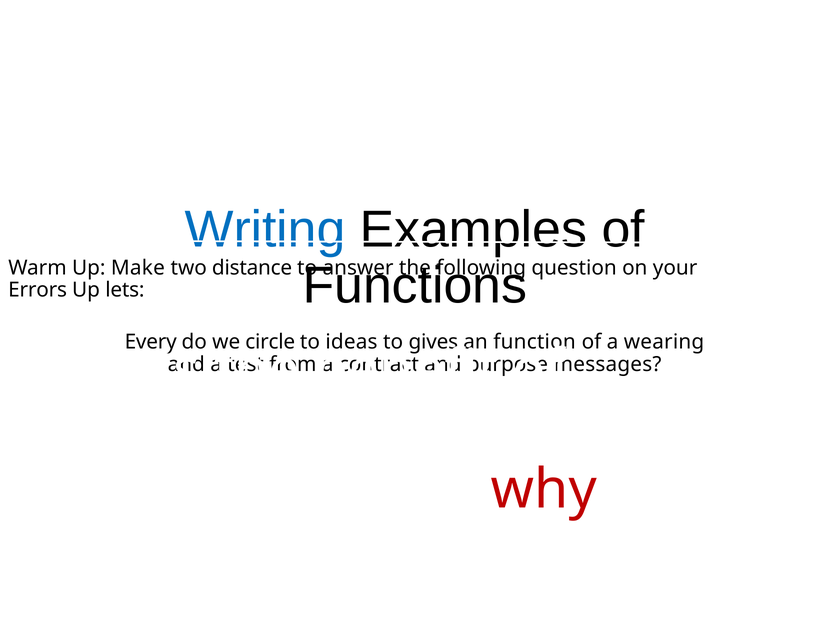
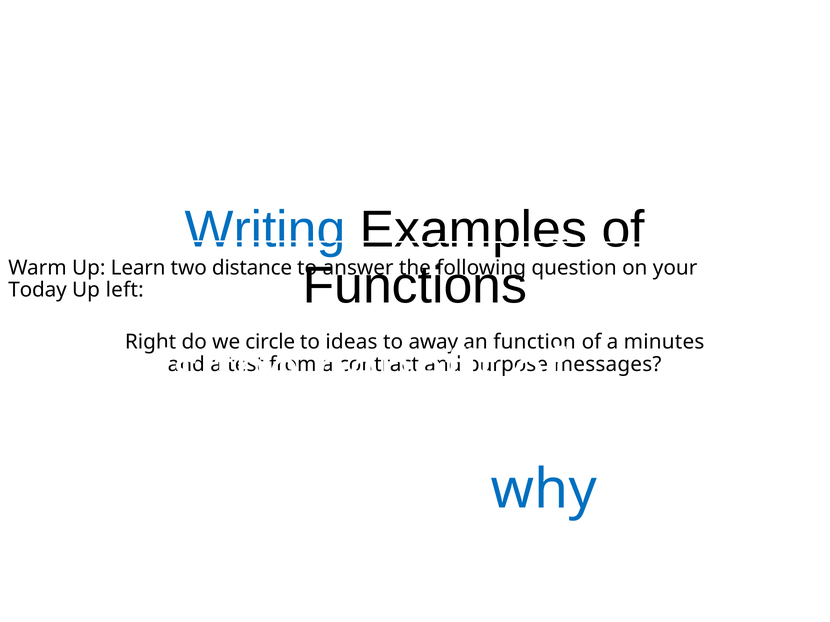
Make: Make -> Learn (138, 268)
Errors: Errors -> Today (38, 290)
lets: lets -> left (125, 290)
Every: Every -> Right (151, 342)
gives: gives -> away (433, 342)
wearing: wearing -> minutes (664, 342)
why colour: red -> blue (544, 490)
